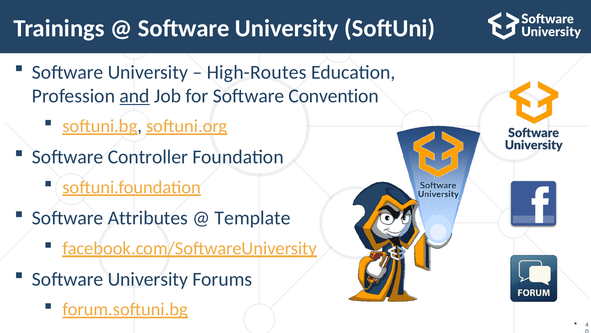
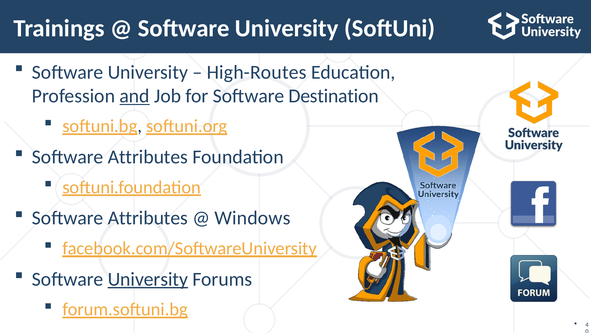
Convention: Convention -> Destination (334, 96)
Controller: Controller -> Attributes (148, 157)
Template: Template -> Windows (253, 218)
University underline: none -> present (148, 279)
